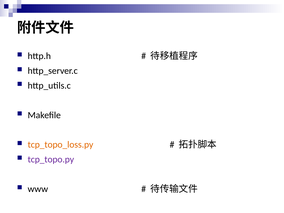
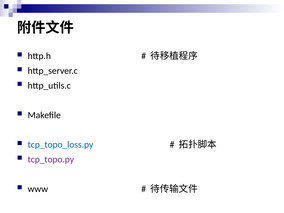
tcp_topo_loss.py colour: orange -> blue (61, 145)
